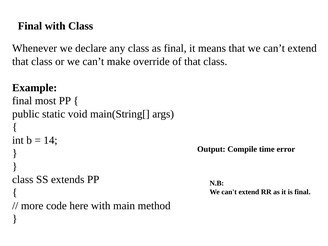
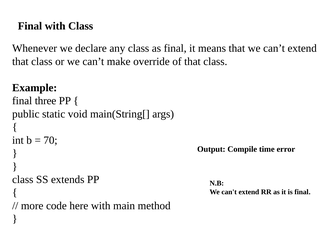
most: most -> three (46, 101)
14: 14 -> 70 (50, 140)
